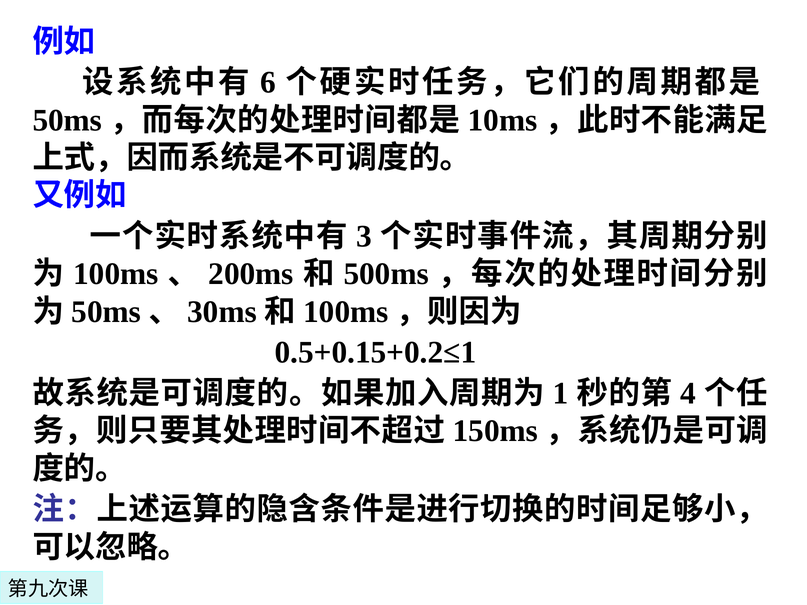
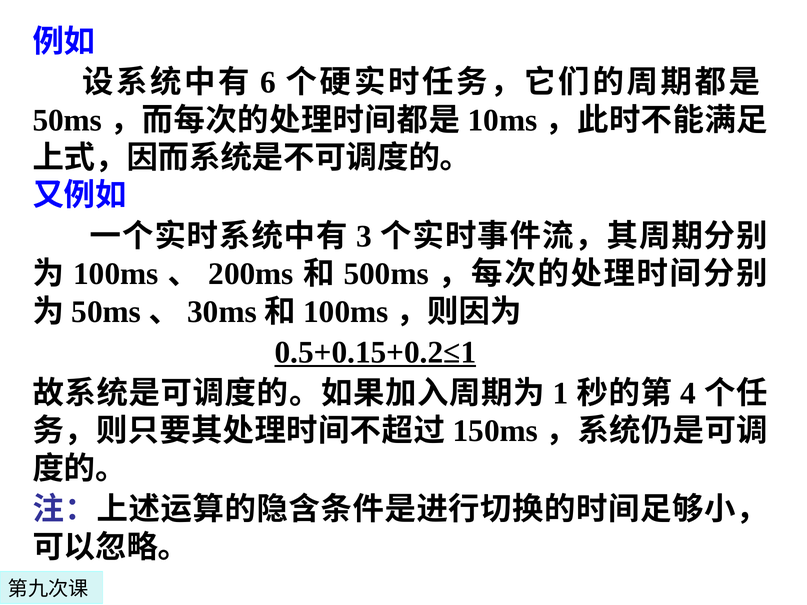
0.5+0.15+0.2≤1 underline: none -> present (375, 353)
